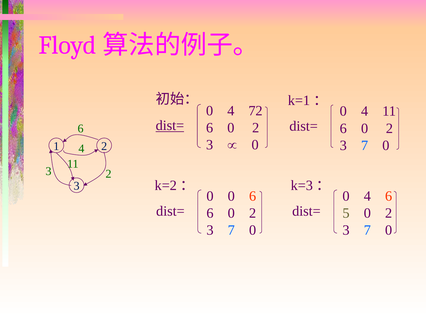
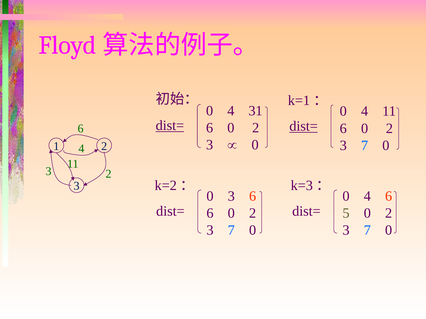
72: 72 -> 31 (255, 111)
dist= underline: none -> present (304, 126)
0 0: 0 -> 3 (231, 197)
